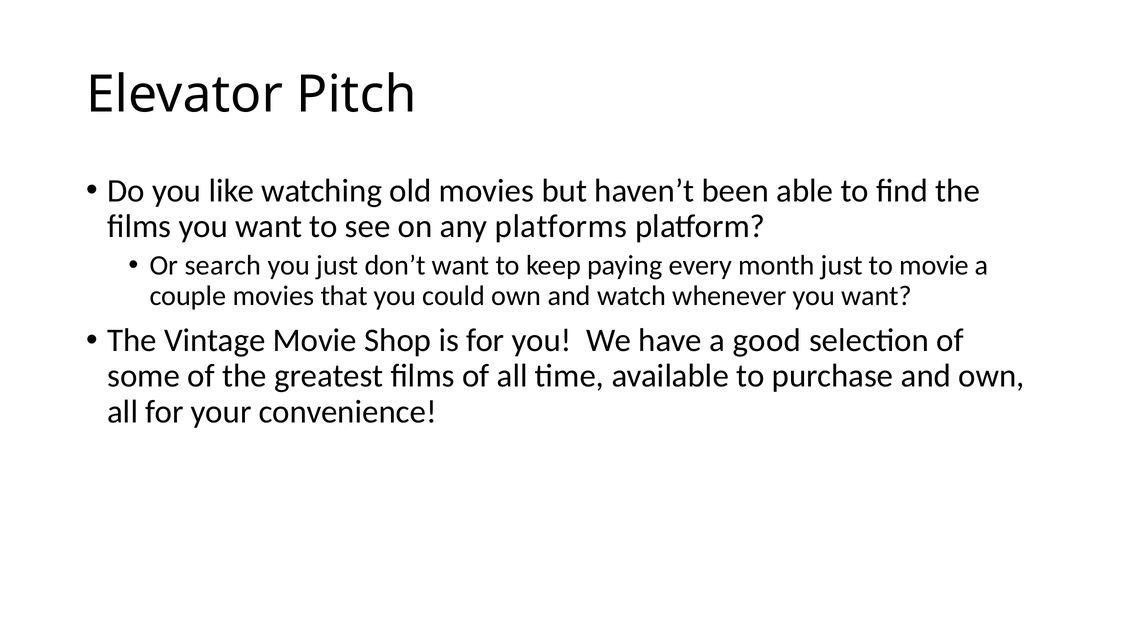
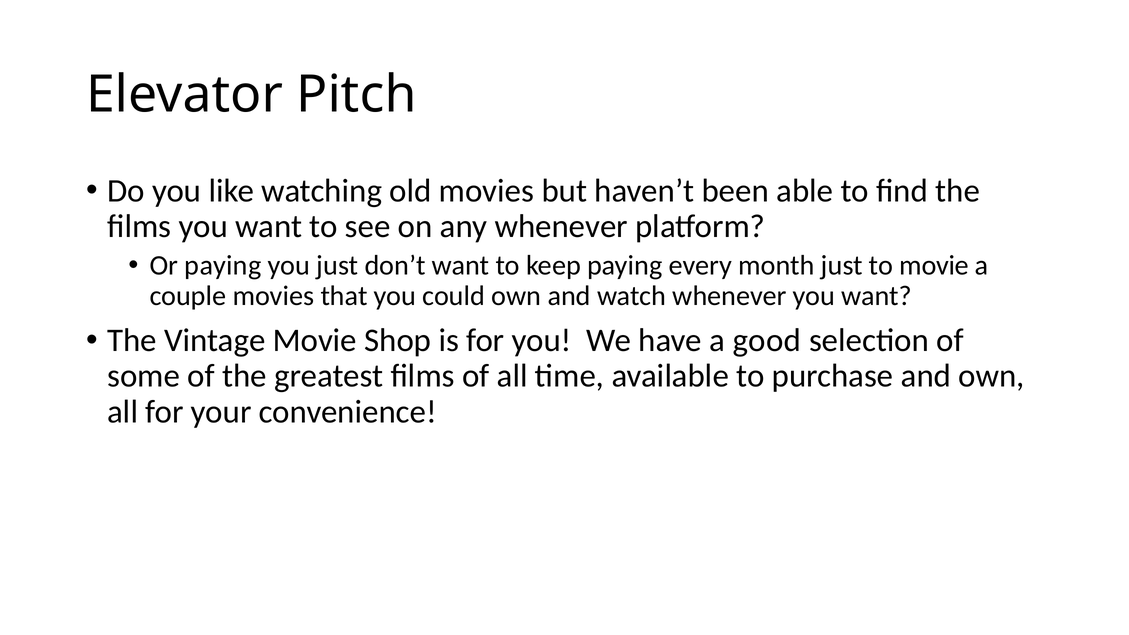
any platforms: platforms -> whenever (561, 226)
Or search: search -> paying (223, 265)
